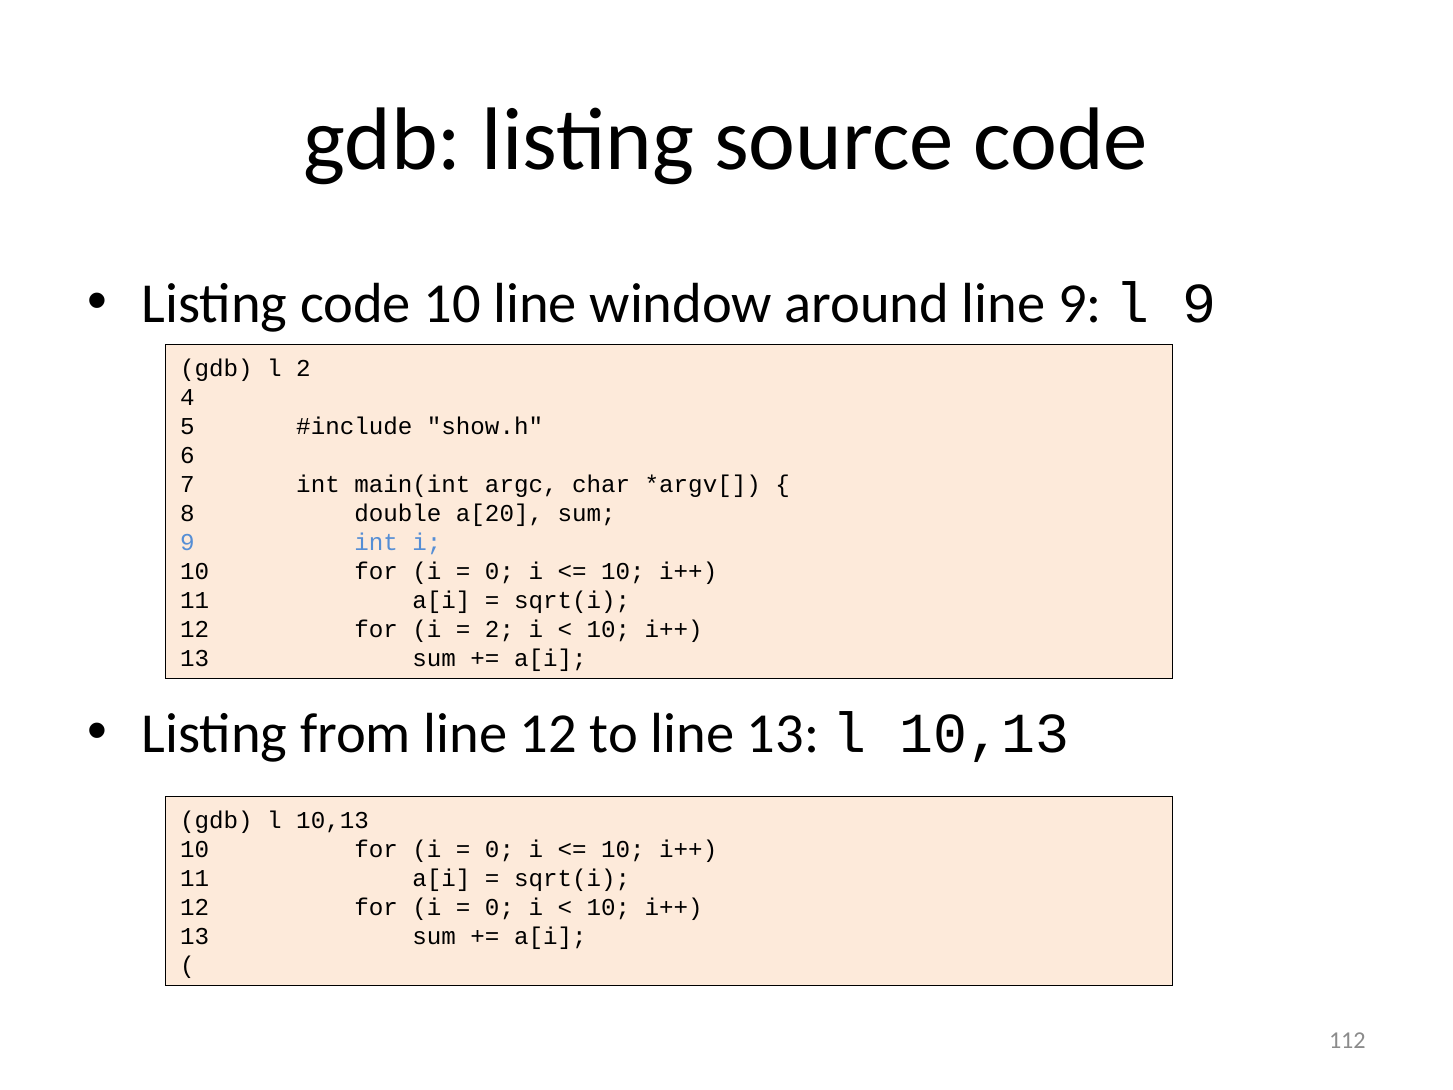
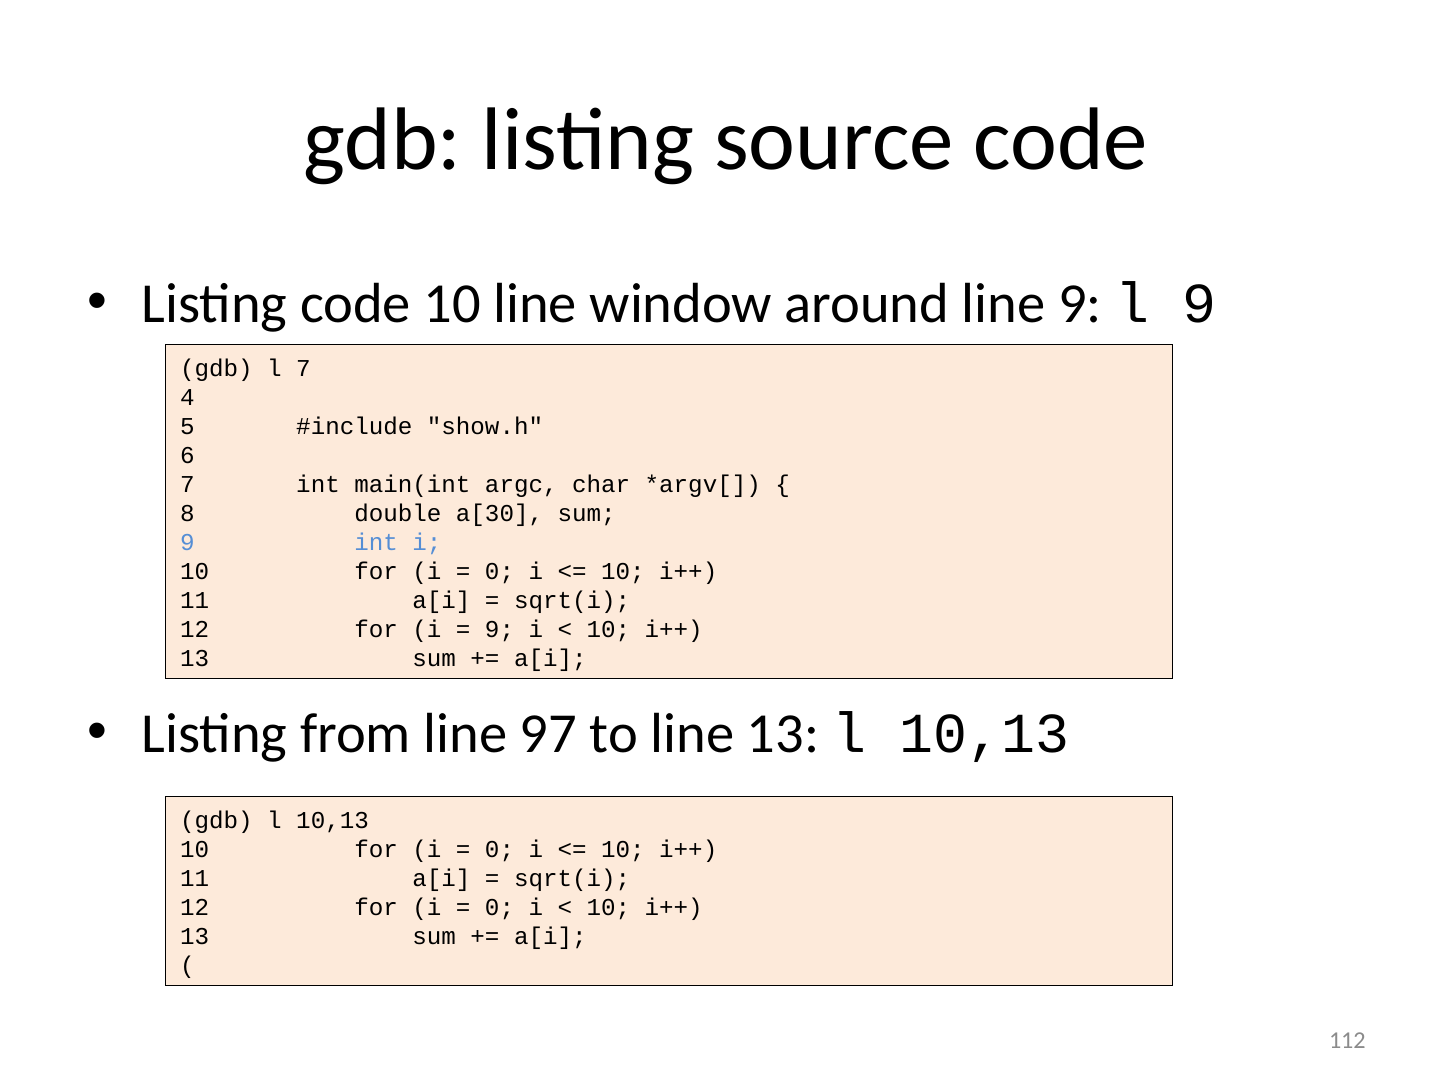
l 2: 2 -> 7 (303, 368)
a[20: a[20 -> a[30 (500, 513)
2: 2 -> 9 (500, 630)
line 12: 12 -> 97 (548, 734)
